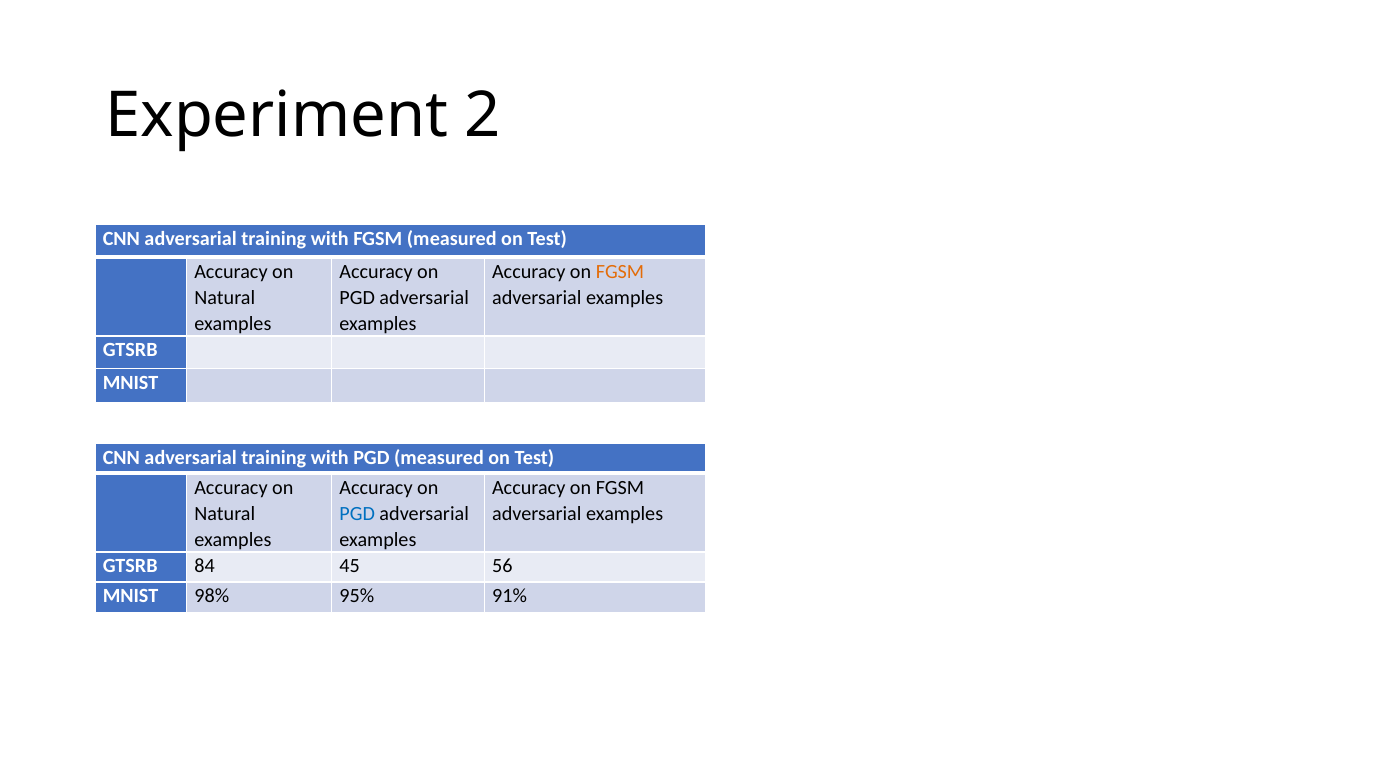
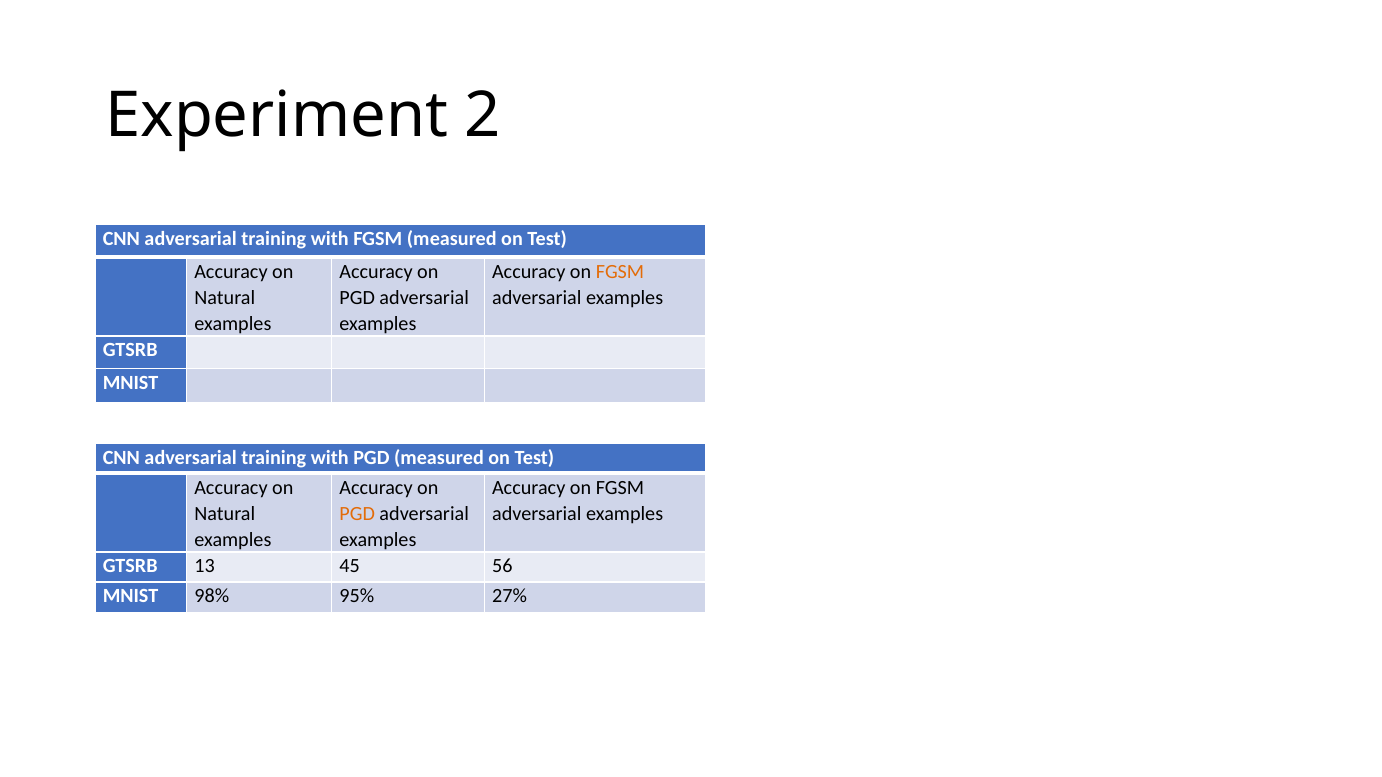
PGD colour: blue -> orange (357, 514)
84: 84 -> 13 (205, 567)
91%: 91% -> 27% (510, 597)
